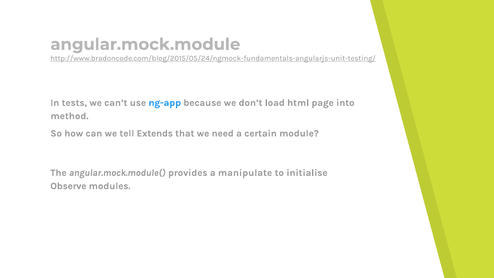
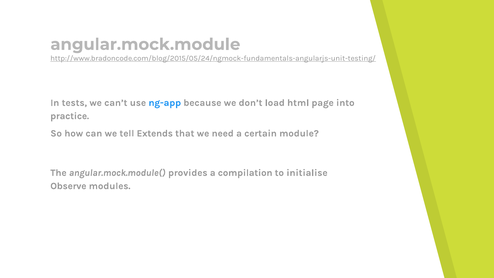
method: method -> practice (70, 116)
manipulate: manipulate -> compilation (245, 173)
